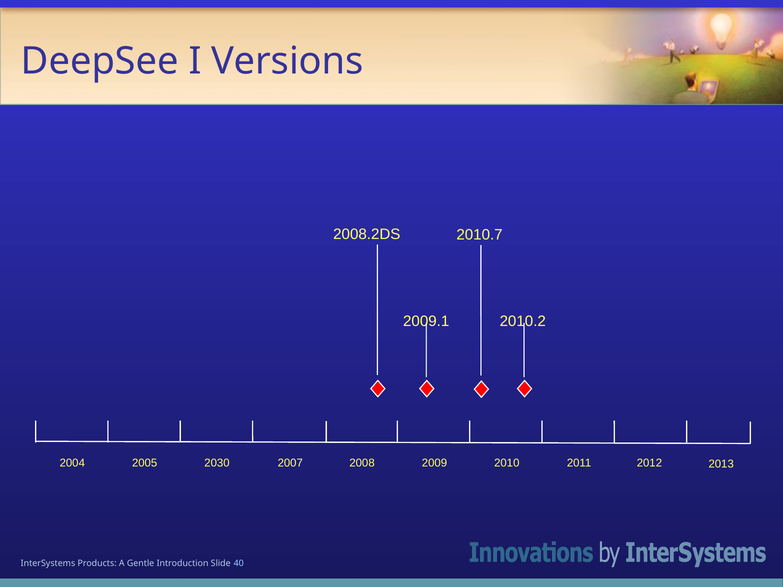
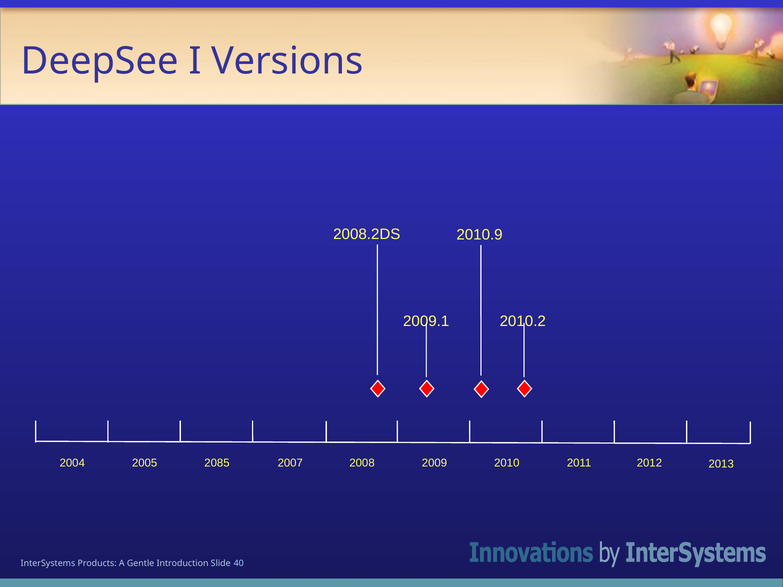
2010.7: 2010.7 -> 2010.9 (480, 235)
2030: 2030 -> 2085 (217, 463)
